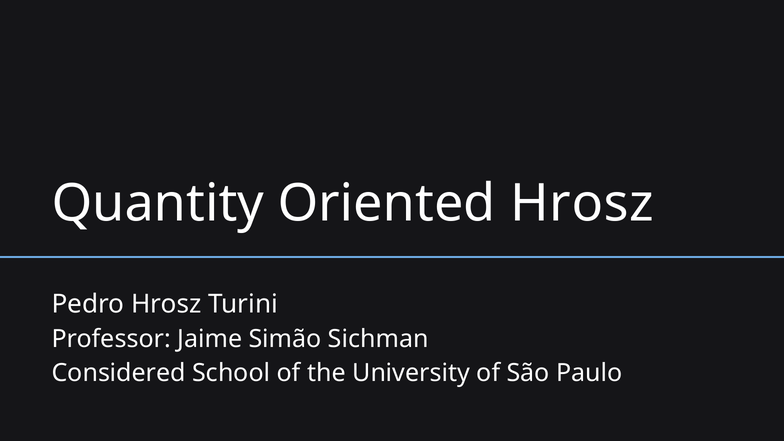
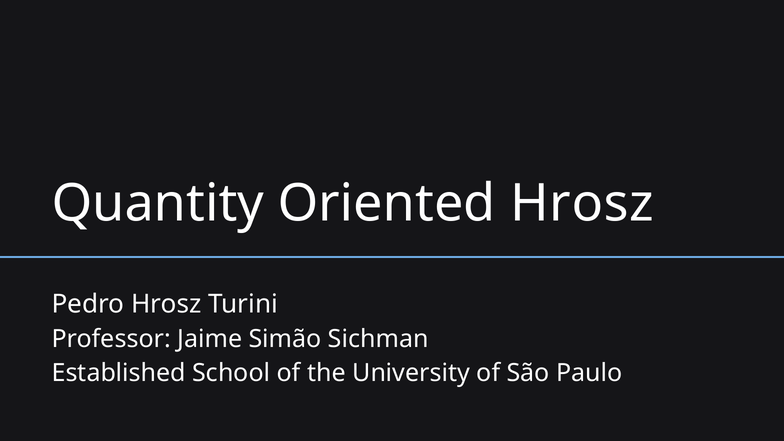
Considered: Considered -> Established (119, 373)
